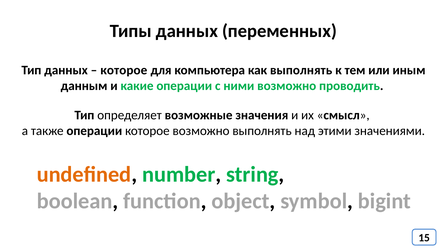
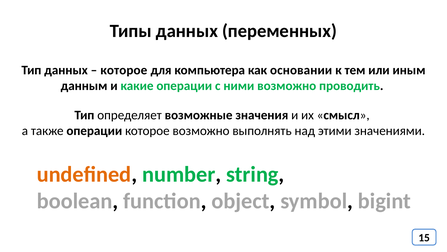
как выполнять: выполнять -> основании (301, 70)
